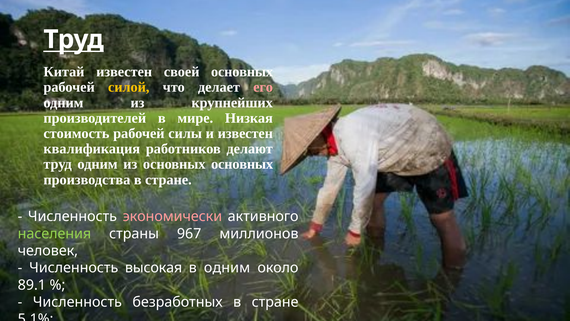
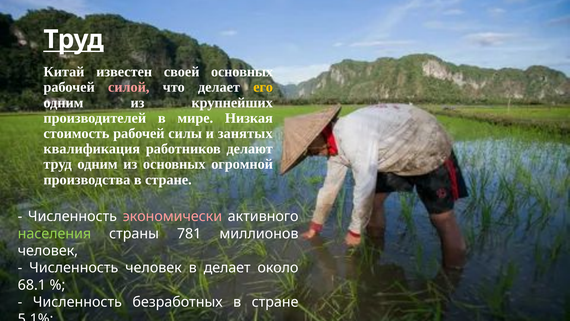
силой colour: yellow -> pink (129, 87)
его colour: pink -> yellow (263, 87)
и известен: известен -> занятых (245, 133)
основных основных: основных -> огромной (242, 164)
967: 967 -> 781 (189, 233)
Численность высокая: высокая -> человек (153, 268)
в одним: одним -> делает (227, 268)
89.1: 89.1 -> 68.1 (32, 285)
